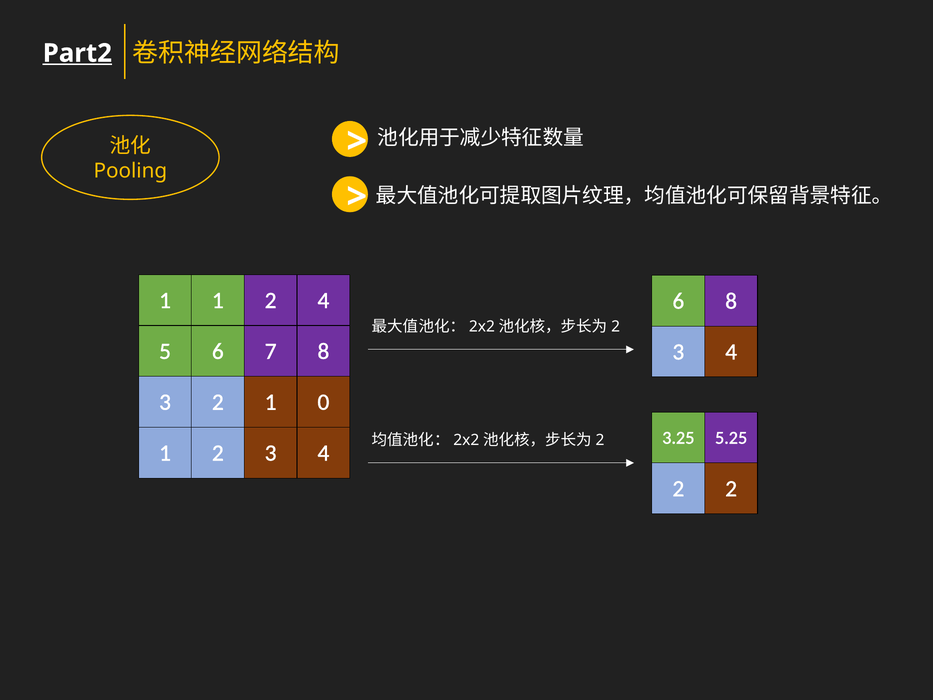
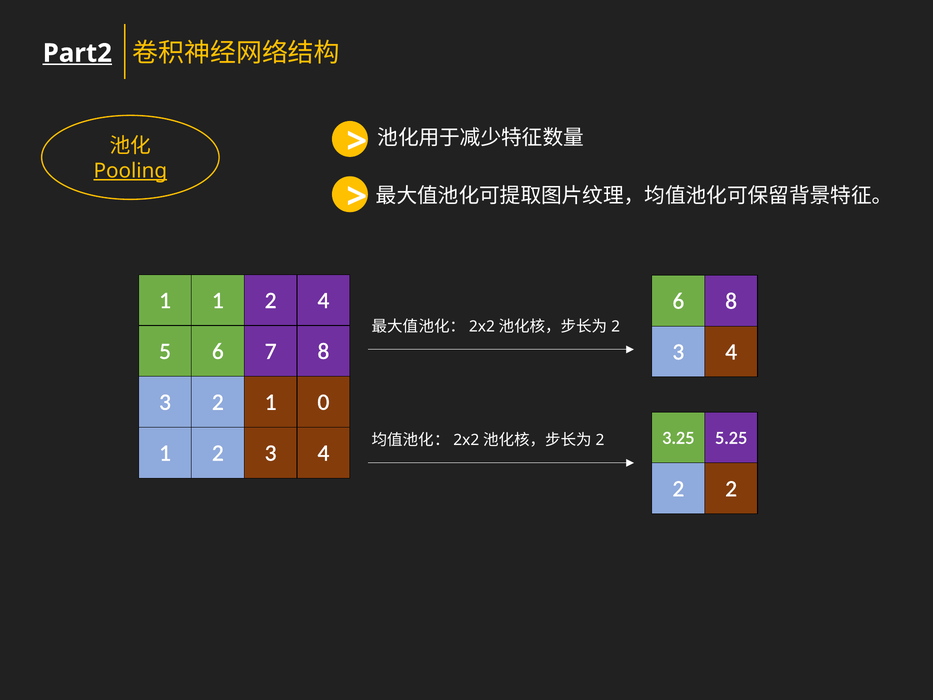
Pooling underline: none -> present (130, 171)
